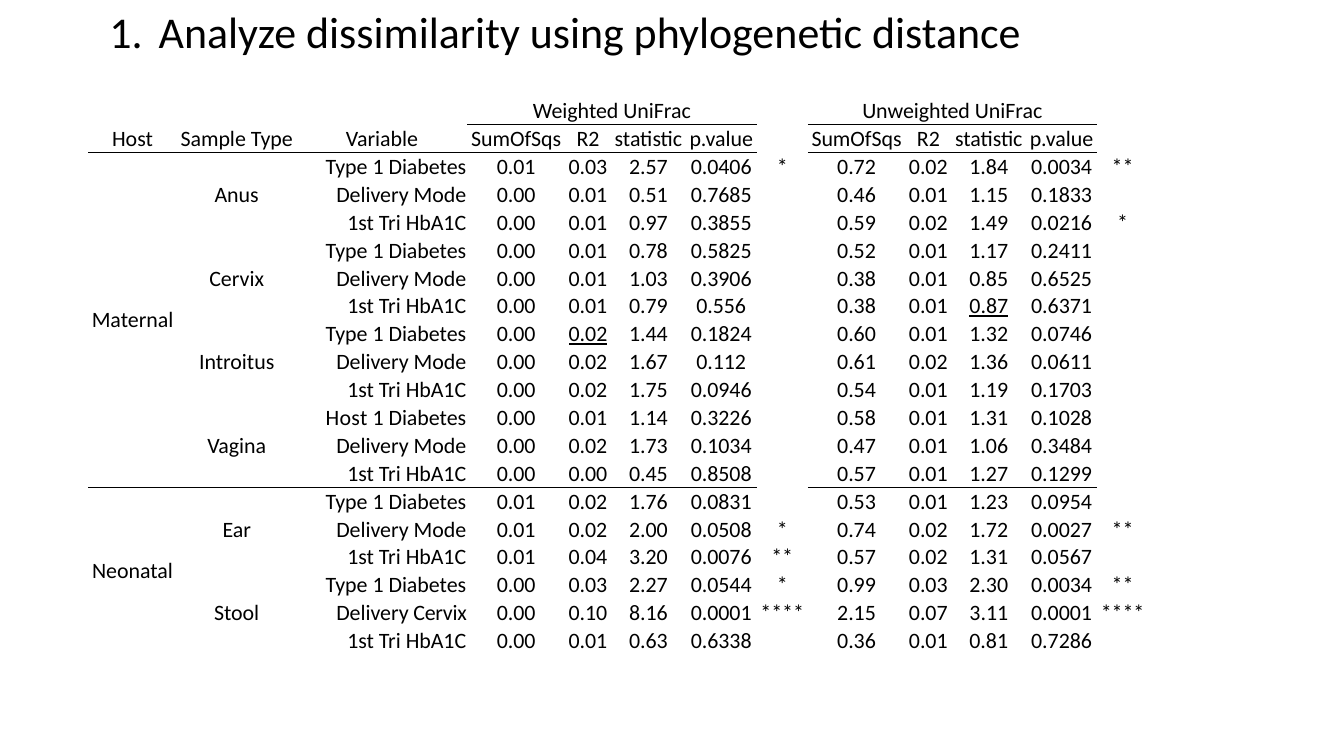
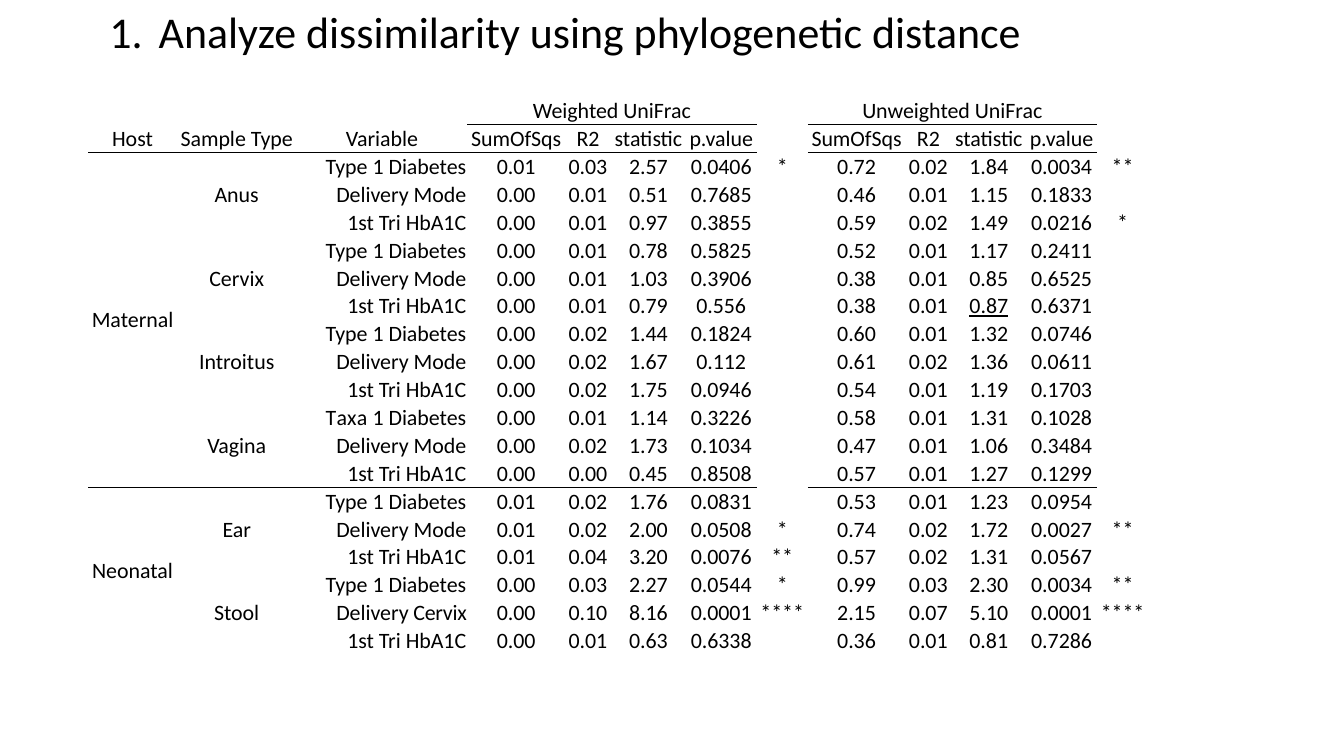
0.02 underline: present -> none (588, 334)
Host: Host -> Taxa (347, 418)
3.11: 3.11 -> 5.10 (989, 613)
